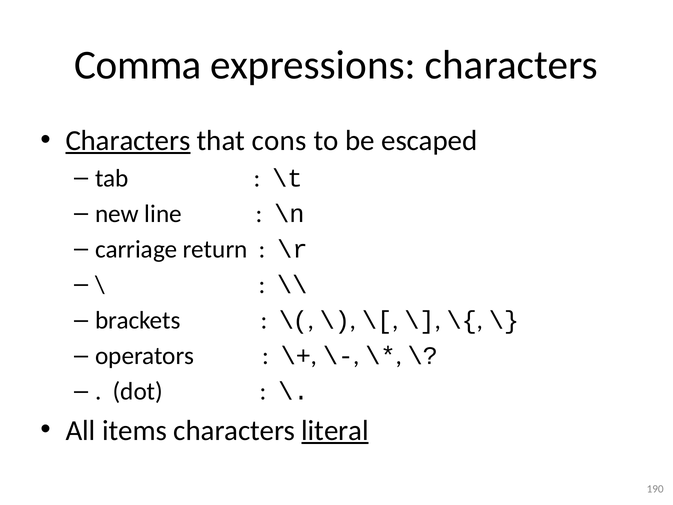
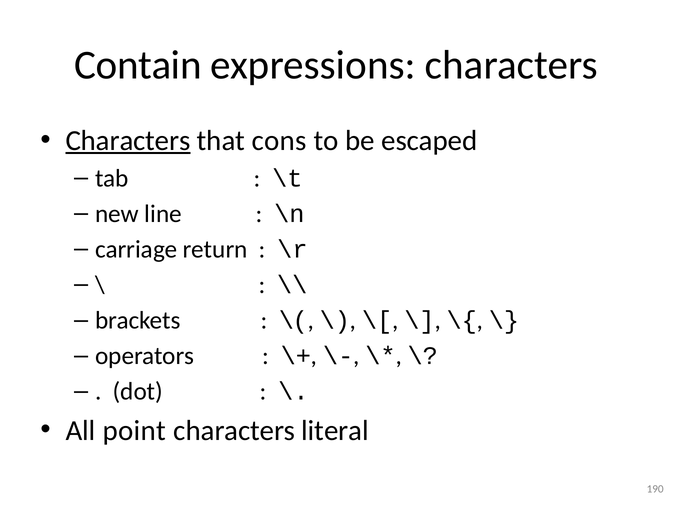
Comma: Comma -> Contain (138, 65)
items: items -> point (134, 430)
literal underline: present -> none (335, 430)
